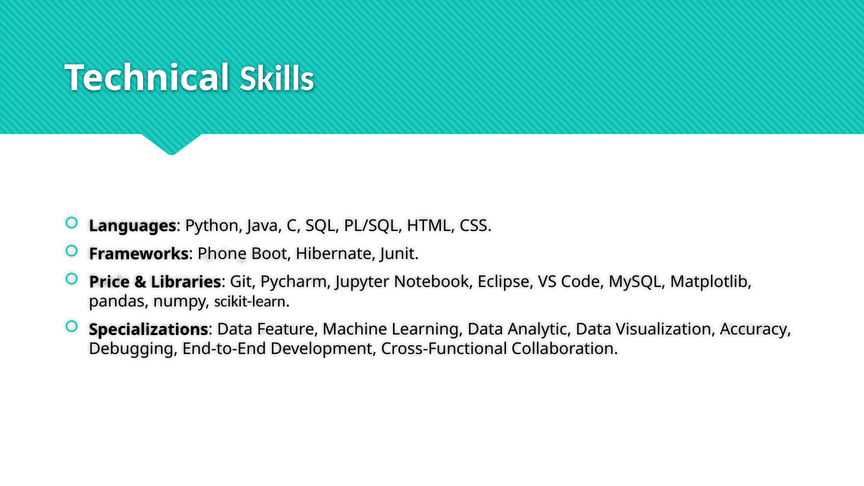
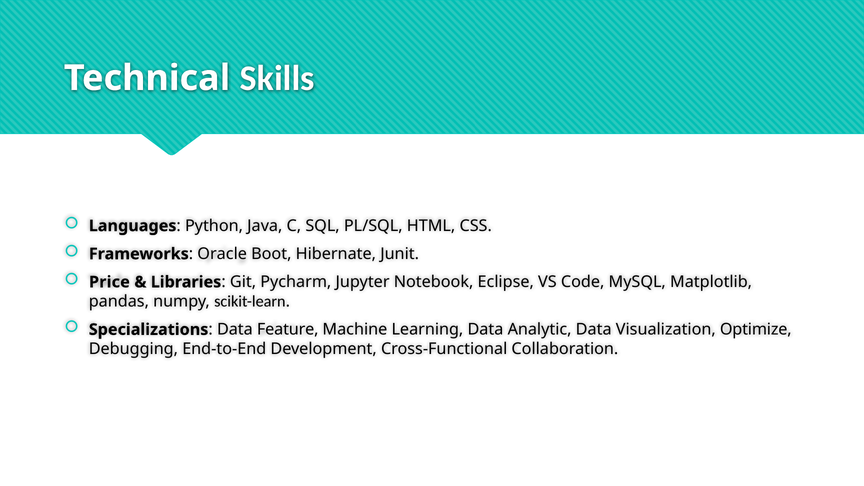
Phone: Phone -> Oracle (222, 254)
Accuracy: Accuracy -> Optimize (756, 330)
